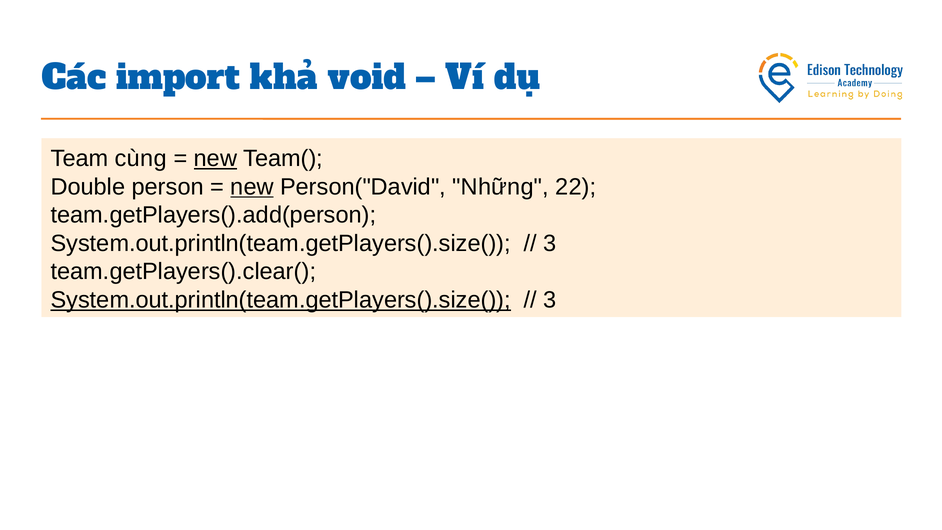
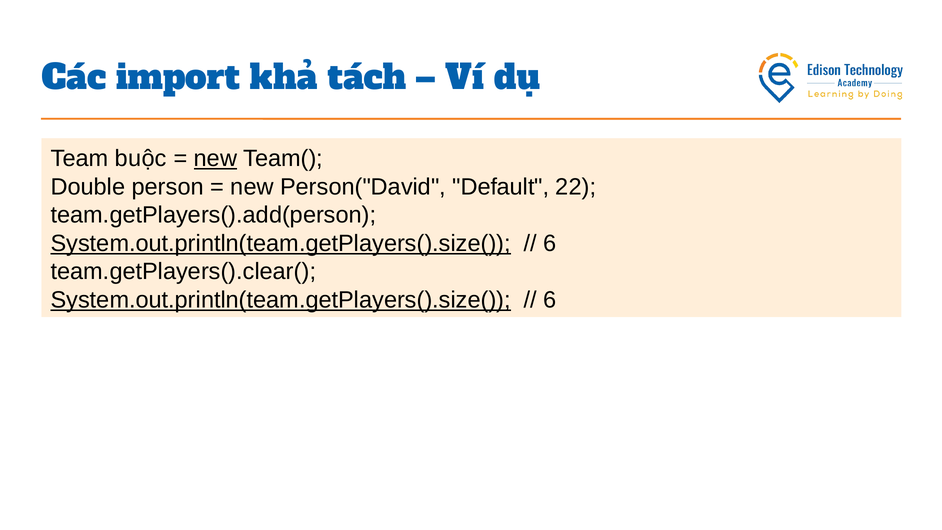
void: void -> tách (367, 78)
cùng: cùng -> buộc (141, 159)
new underline: present -> none (252, 187)
Những: Những -> Default (501, 187)
System.out.println(team.getPlayers().size( underline: none -> present (281, 243)
3: 3 -> 6 (550, 243)
3: 3 -> 6 (550, 300)
